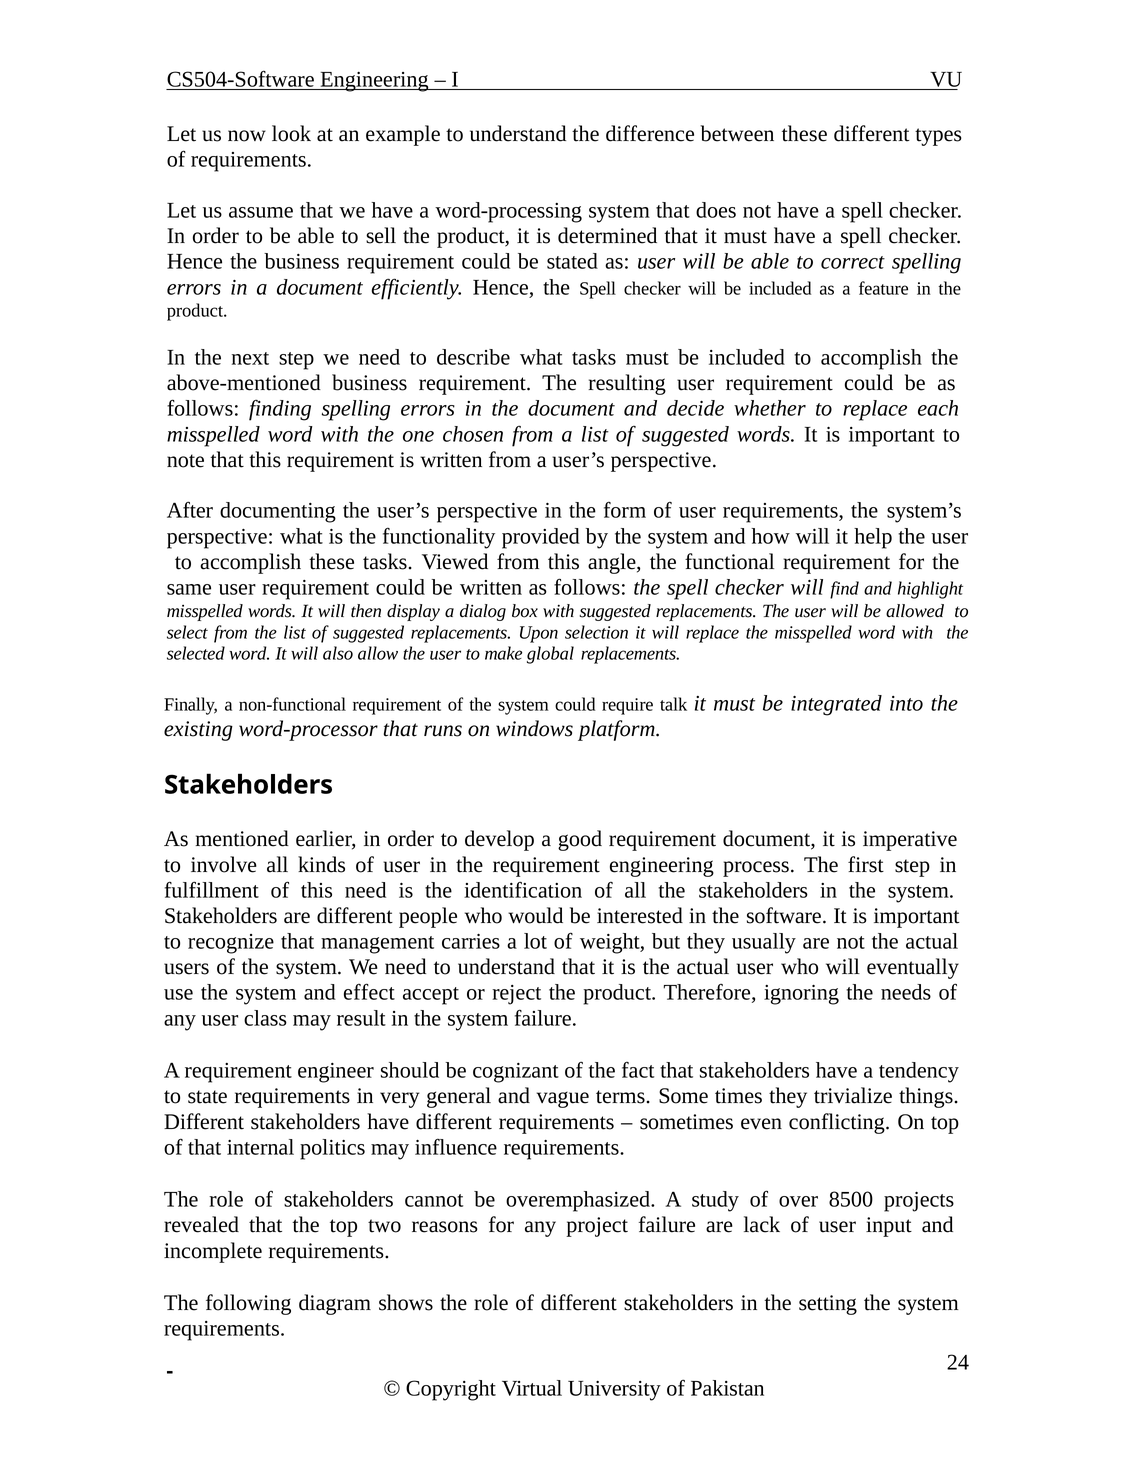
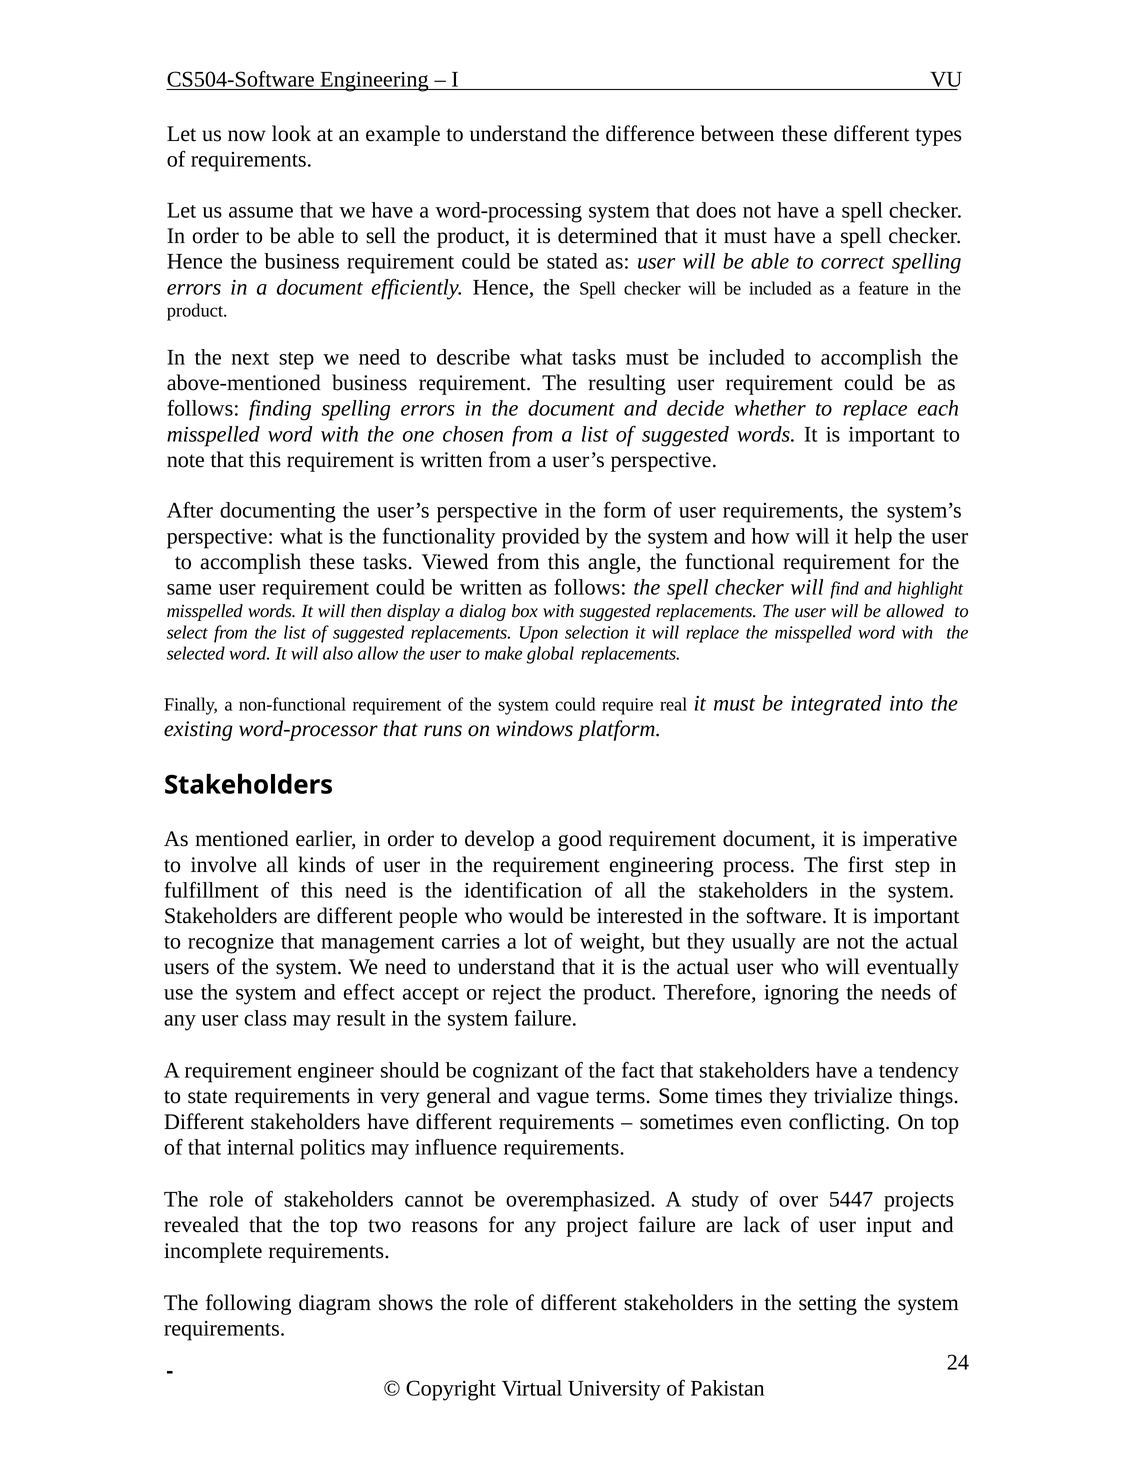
talk: talk -> real (674, 704)
8500: 8500 -> 5447 (851, 1199)
